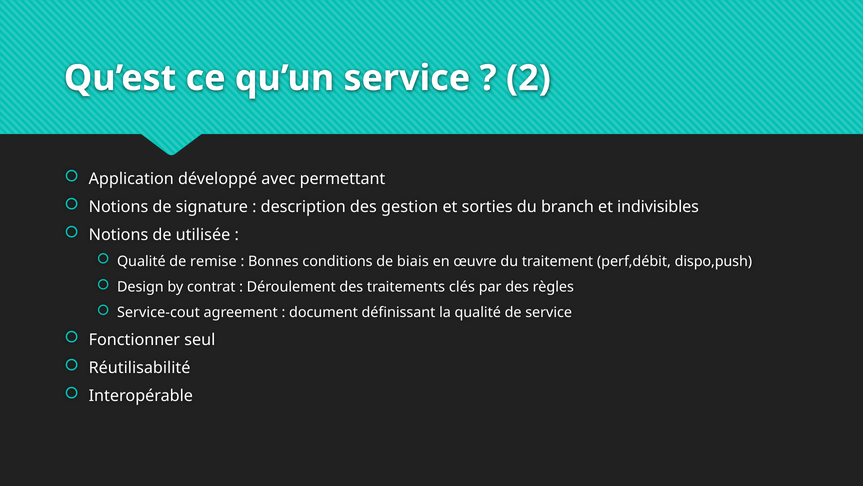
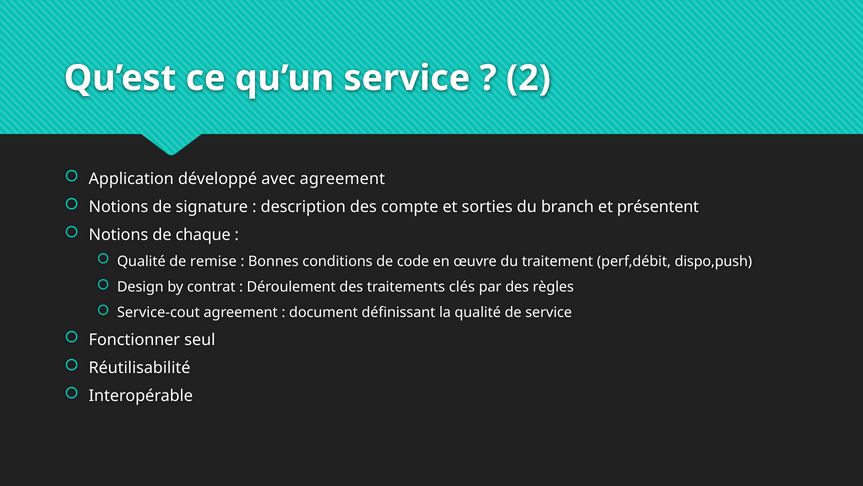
avec permettant: permettant -> agreement (342, 179)
gestion: gestion -> compte (410, 207)
indivisibles: indivisibles -> présentent (658, 207)
utilisée: utilisée -> chaque (203, 235)
biais: biais -> code (413, 261)
